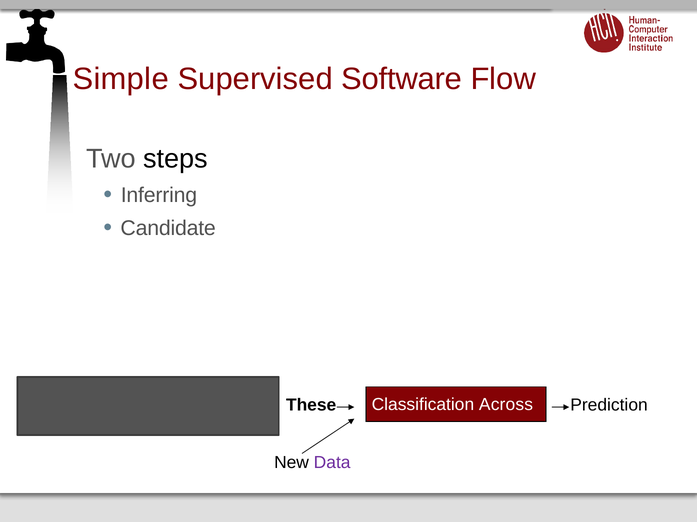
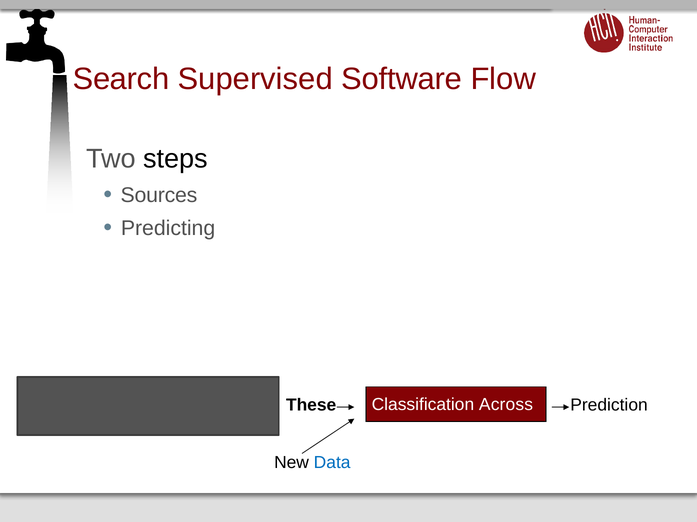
Simple: Simple -> Search (121, 79)
Inferring: Inferring -> Sources (159, 195)
Candidate: Candidate -> Predicting (168, 229)
Data colour: purple -> blue (332, 463)
